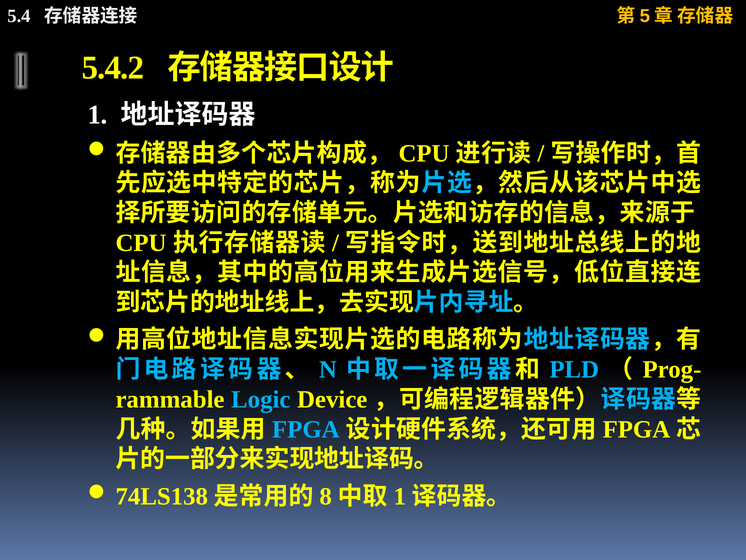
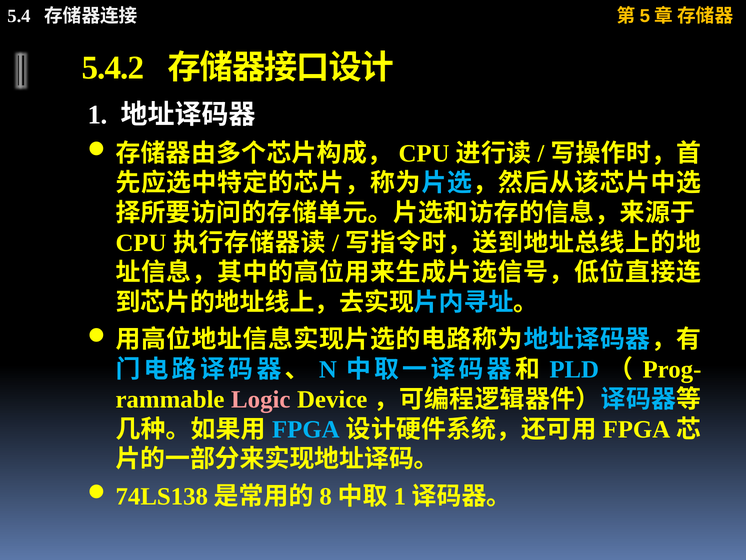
Logic colour: light blue -> pink (261, 399)
